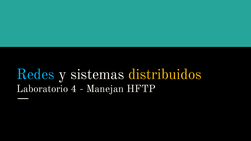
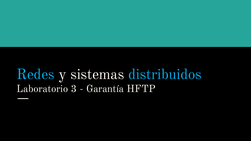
distribuidos colour: yellow -> light blue (165, 74)
4: 4 -> 3 (74, 89)
Manejan: Manejan -> Garantía (105, 89)
